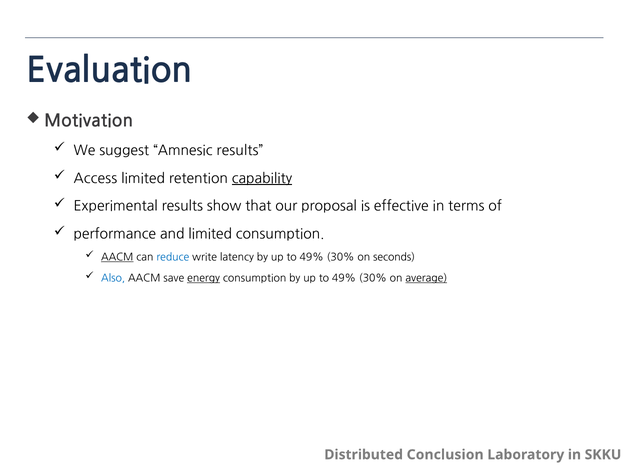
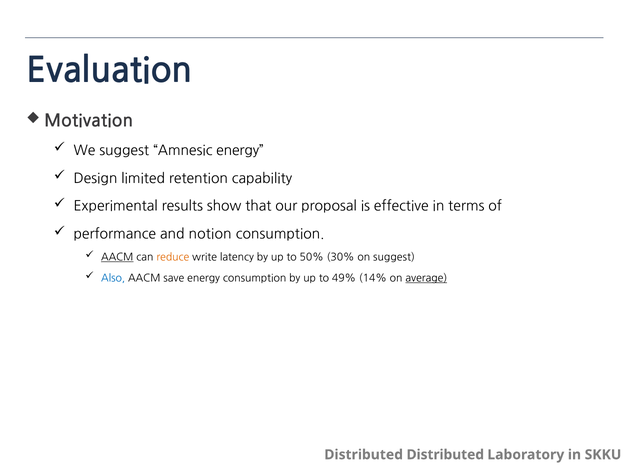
Amnesic results: results -> energy (240, 150)
Access: Access -> Design (95, 178)
capability underline: present -> none (262, 178)
and limited: limited -> notion (210, 234)
reduce colour: blue -> orange (173, 257)
49%: 49% -> 50% (312, 257)
on seconds: seconds -> suggest (394, 257)
energy underline: present -> none (204, 278)
30%: 30% -> 14% (373, 278)
Distributed Conclusion: Conclusion -> Distributed (445, 454)
